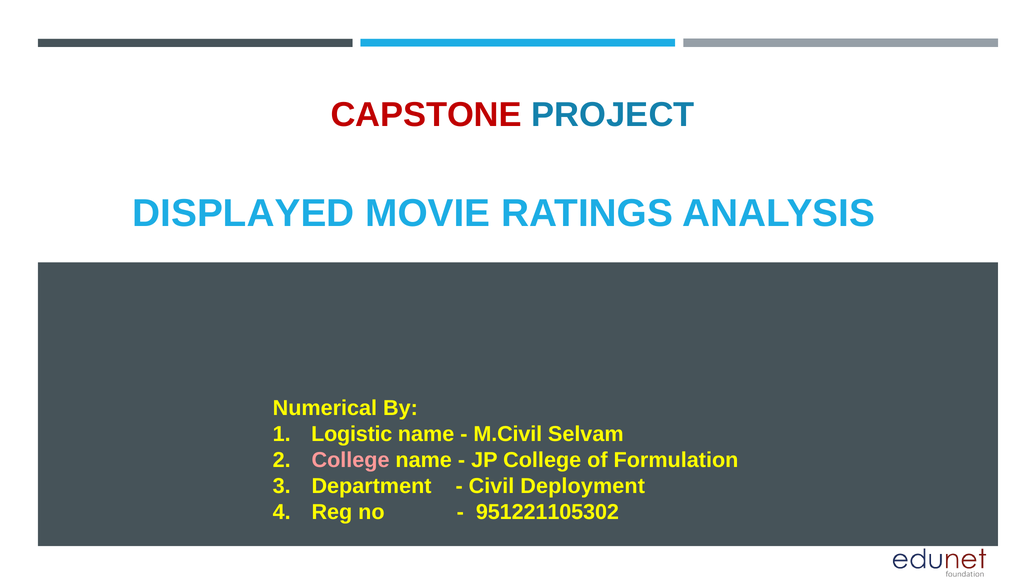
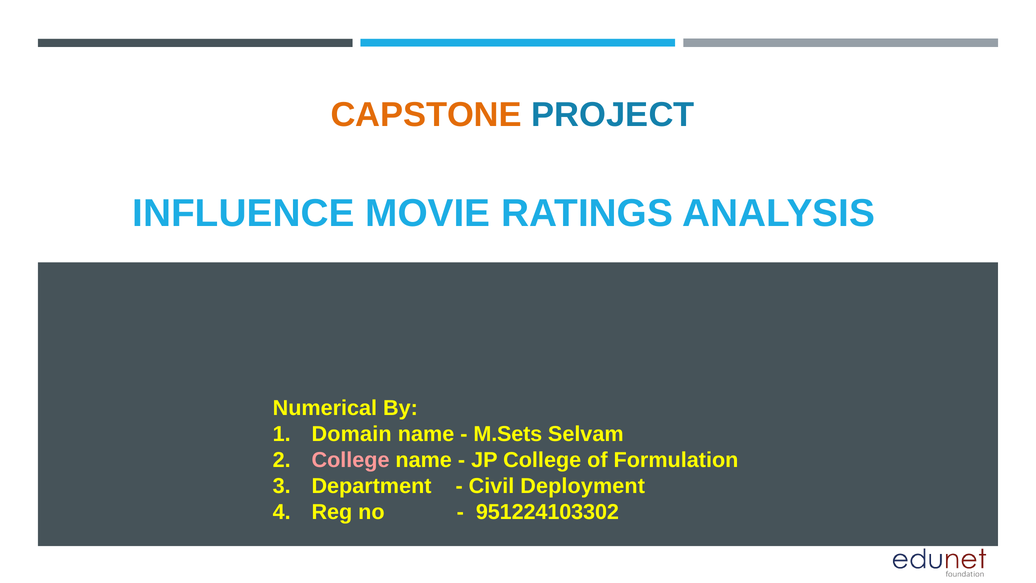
CAPSTONE colour: red -> orange (426, 115)
DISPLAYED: DISPLAYED -> INFLUENCE (243, 213)
Logistic: Logistic -> Domain (352, 434)
M.Civil: M.Civil -> M.Sets (508, 434)
951221105302: 951221105302 -> 951224103302 (547, 512)
